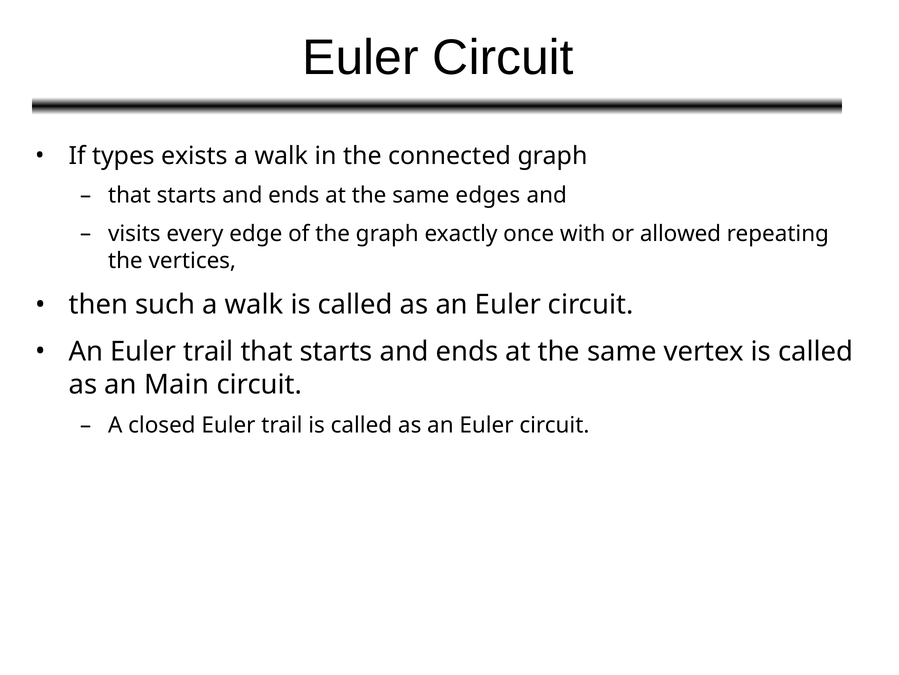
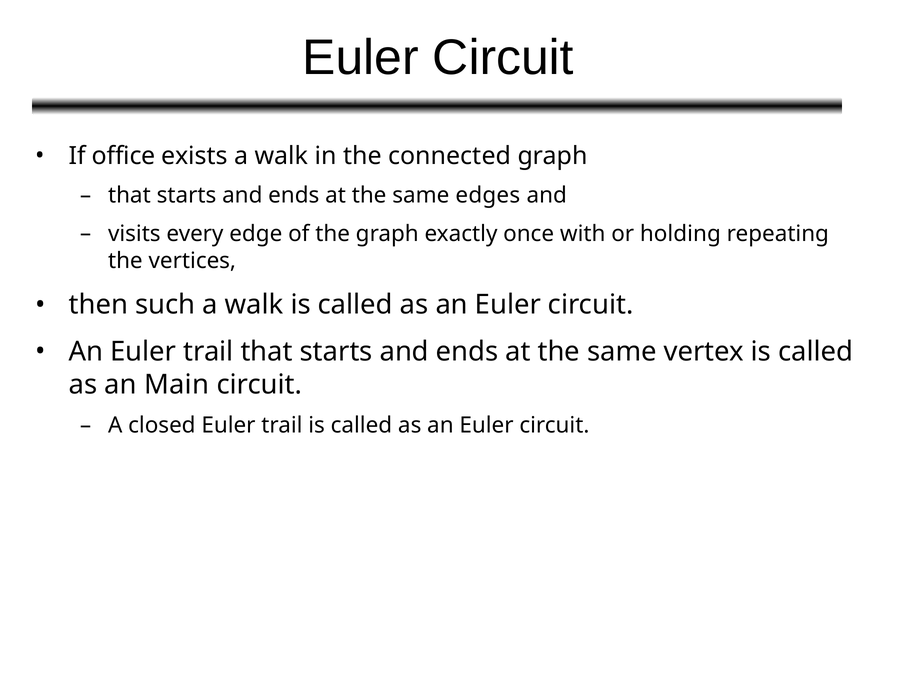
types: types -> office (124, 156)
allowed: allowed -> holding (680, 234)
